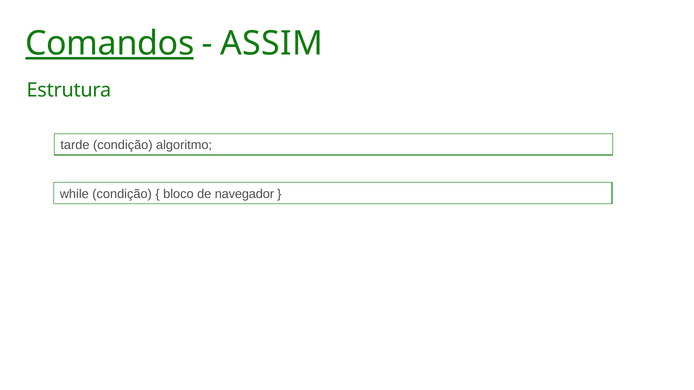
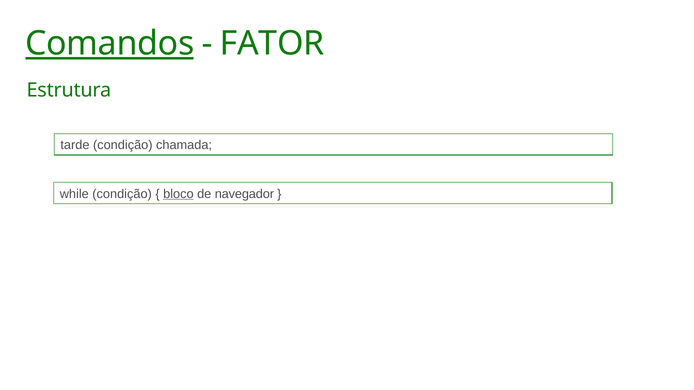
ASSIM: ASSIM -> FATOR (272, 44)
algoritmo: algoritmo -> chamada (184, 145)
bloco underline: none -> present (178, 194)
